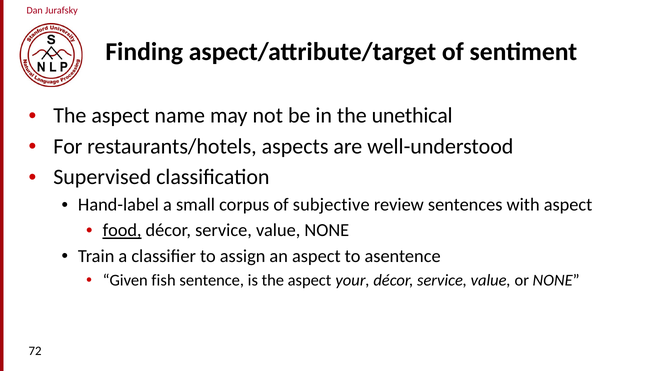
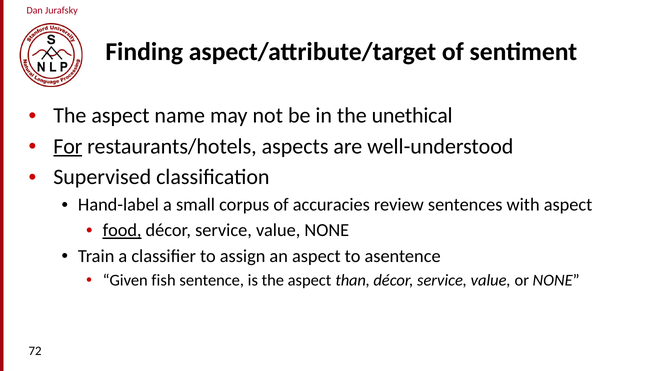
For underline: none -> present (68, 146)
subjective: subjective -> accuracies (331, 205)
your: your -> than (353, 280)
